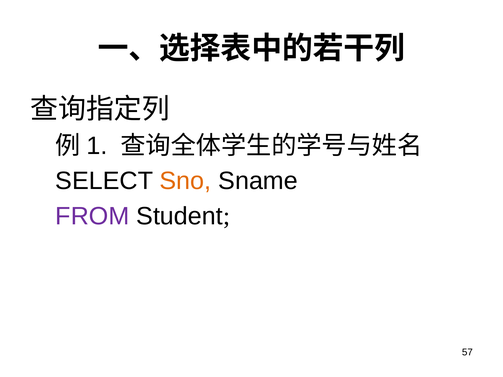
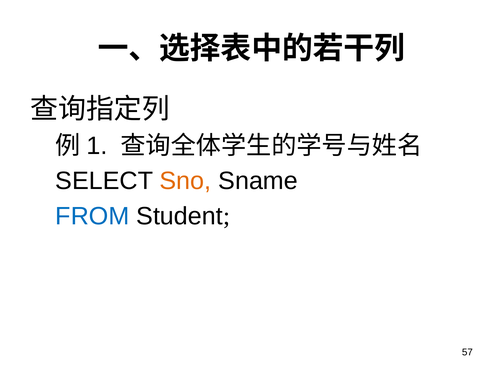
FROM colour: purple -> blue (92, 216)
